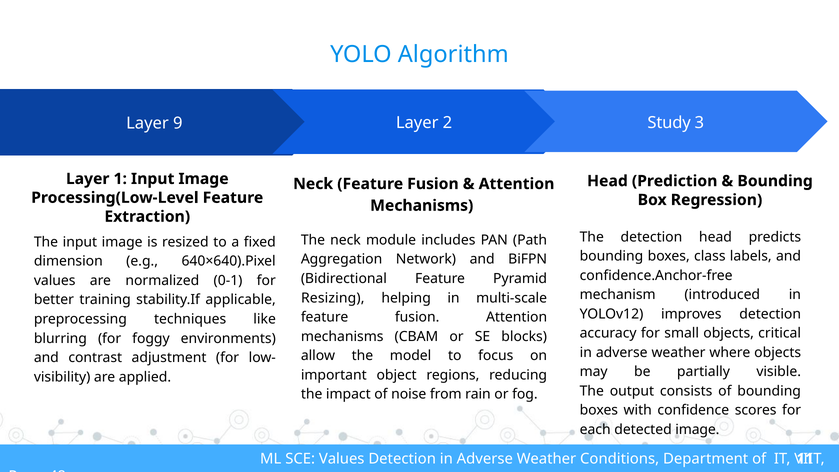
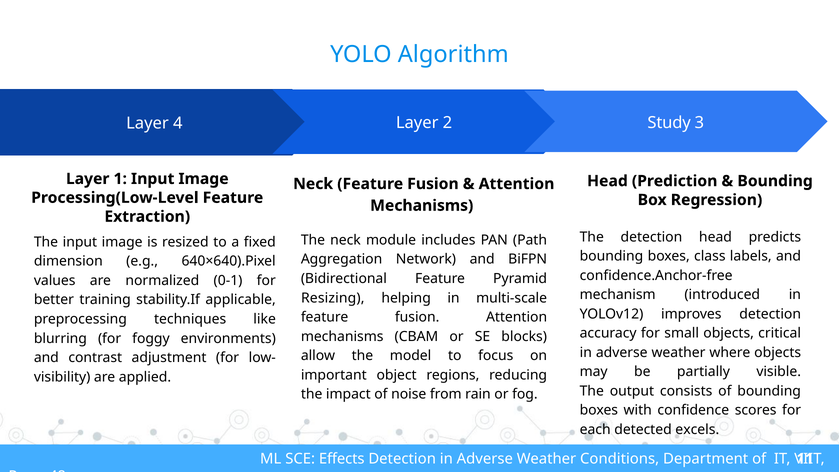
9: 9 -> 4 (178, 123)
detected image: image -> excels (697, 430)
SCE Values: Values -> Effects (342, 459)
